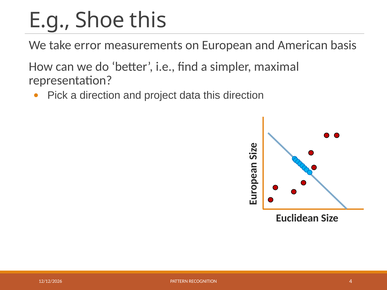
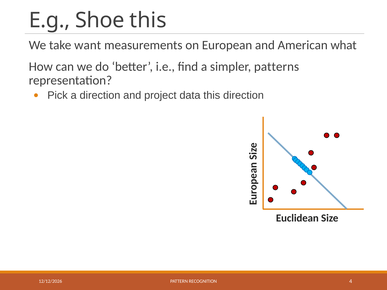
error: error -> want (88, 45)
basis: basis -> what (344, 45)
maximal: maximal -> patterns (277, 67)
